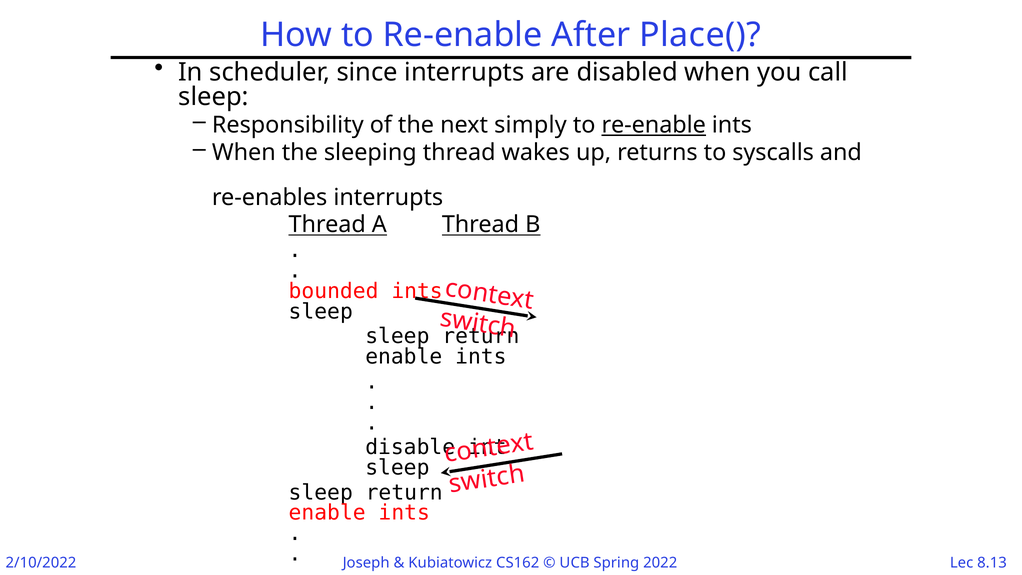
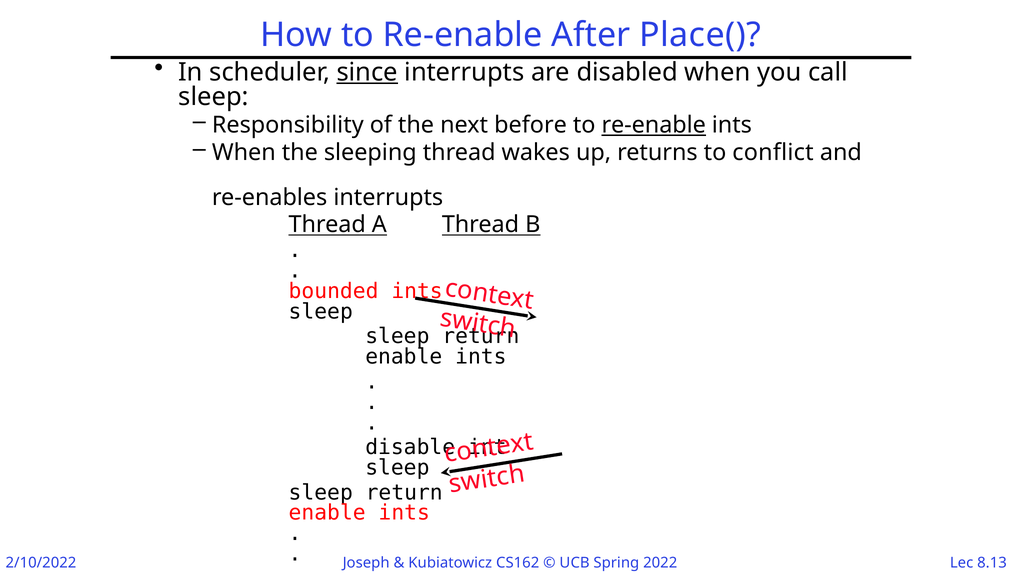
since underline: none -> present (367, 72)
simply: simply -> before (531, 125)
syscalls: syscalls -> conflict (773, 152)
